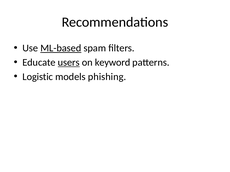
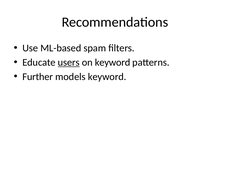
ML-based underline: present -> none (61, 48)
Logistic: Logistic -> Further (38, 77)
models phishing: phishing -> keyword (107, 77)
